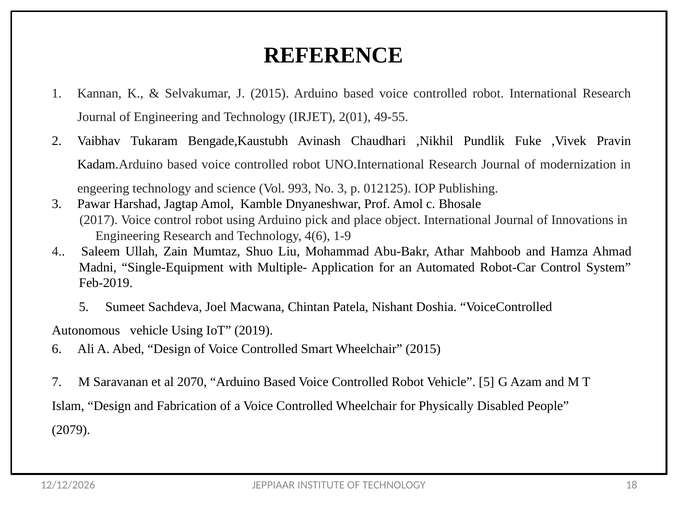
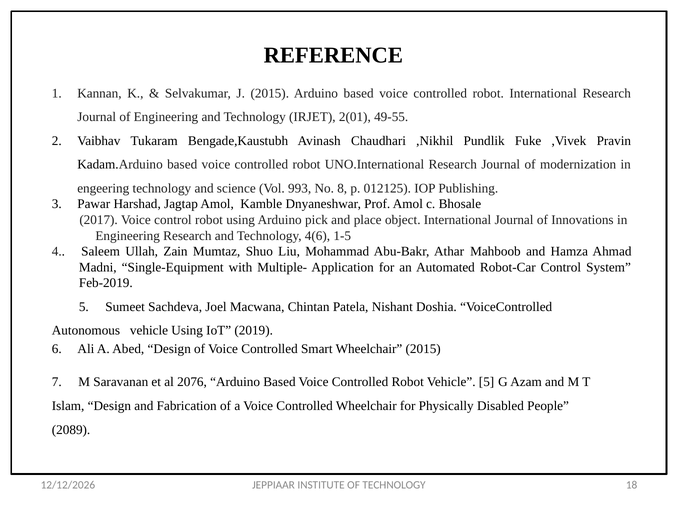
No 3: 3 -> 8 (342, 188)
1-9: 1-9 -> 1-5 (342, 236)
2070: 2070 -> 2076 (192, 382)
2079: 2079 -> 2089 (71, 430)
